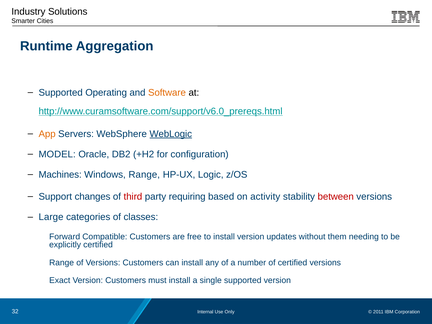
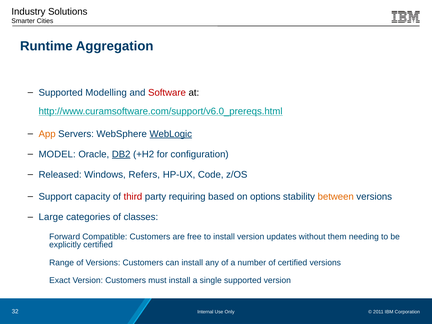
Operating: Operating -> Modelling (106, 93)
Software colour: orange -> red (167, 93)
DB2 underline: none -> present (121, 154)
Machines: Machines -> Released (60, 175)
Windows Range: Range -> Refers (144, 175)
Logic: Logic -> Code (211, 175)
changes: changes -> capacity (93, 197)
activity: activity -> options (265, 197)
between colour: red -> orange (336, 197)
